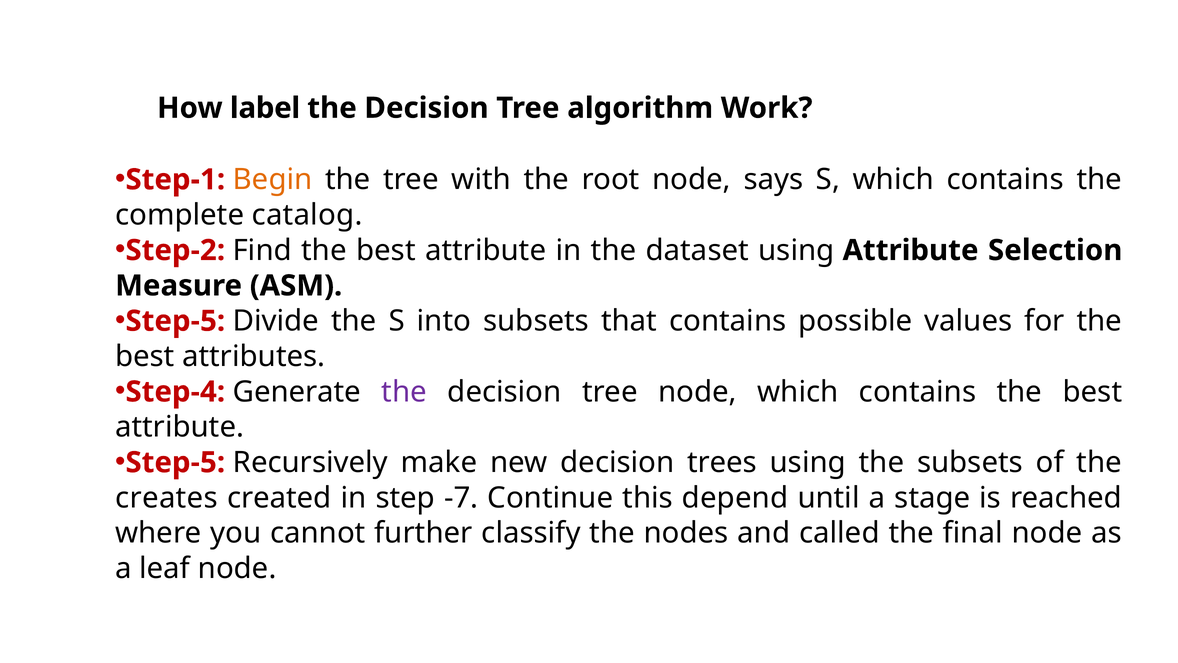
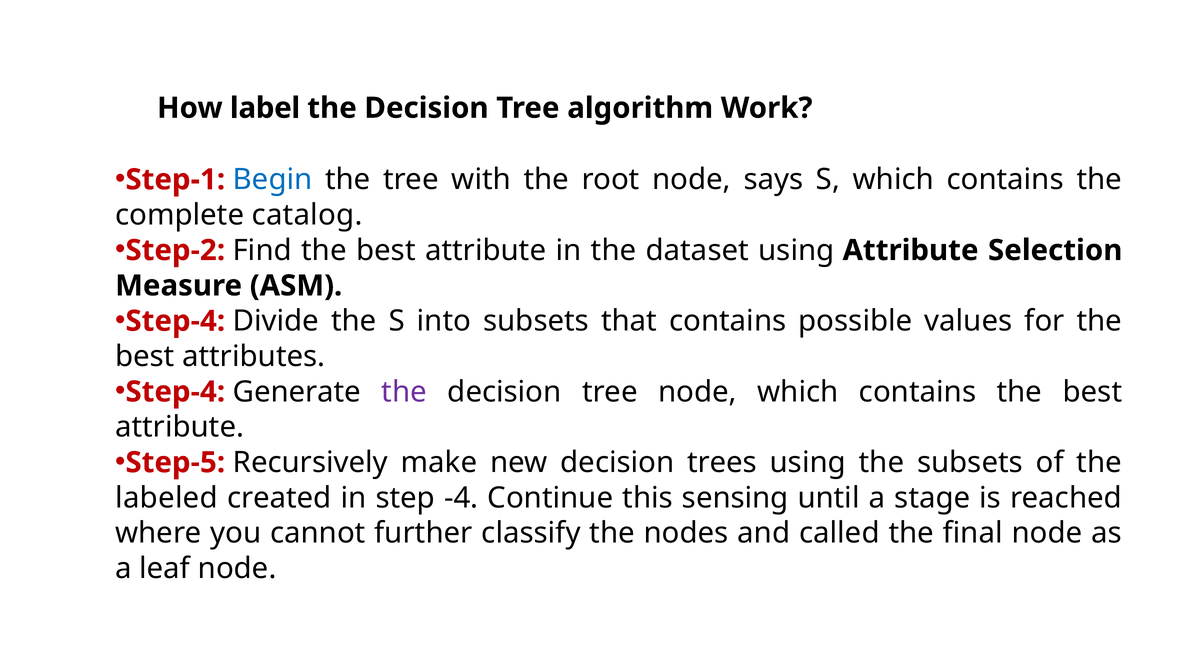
Begin colour: orange -> blue (273, 180)
Step-5: Step-5 -> Step-4 (175, 321)
creates: creates -> labeled (167, 498)
-7: -7 -> -4 (461, 498)
depend: depend -> sensing (735, 498)
